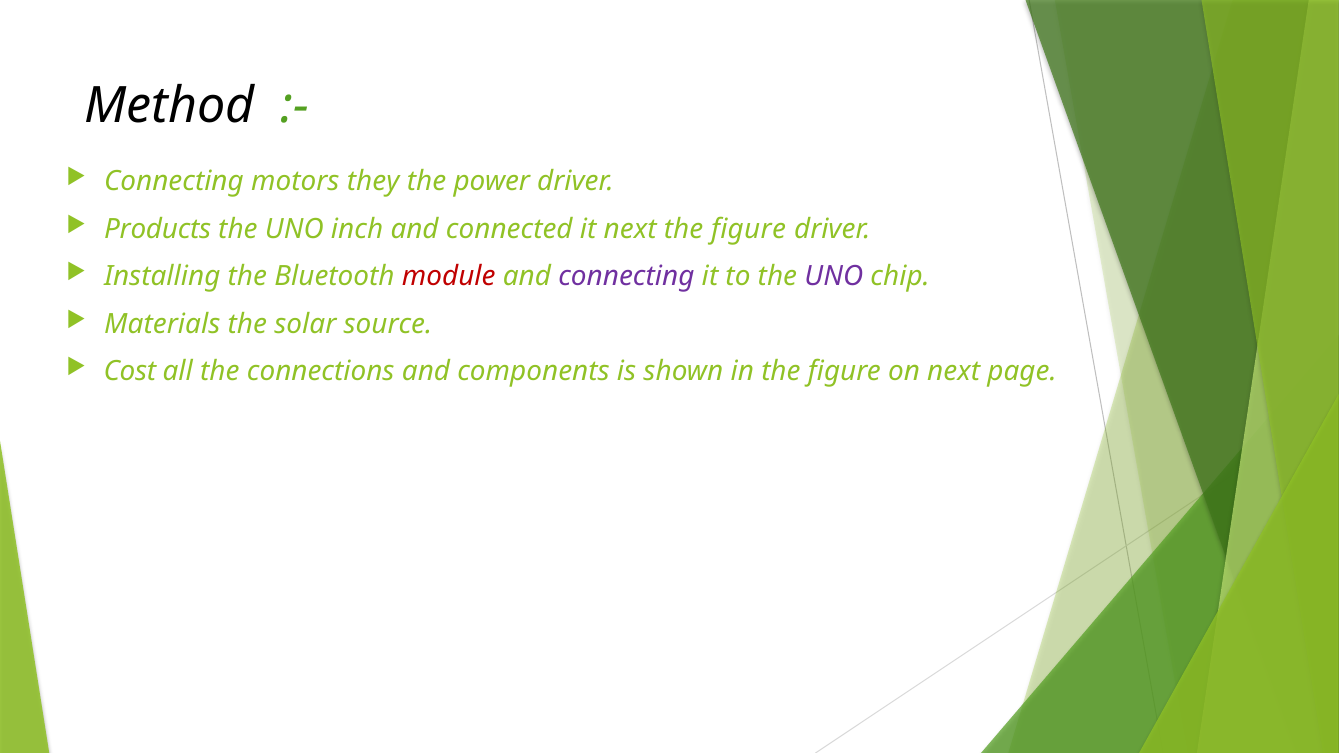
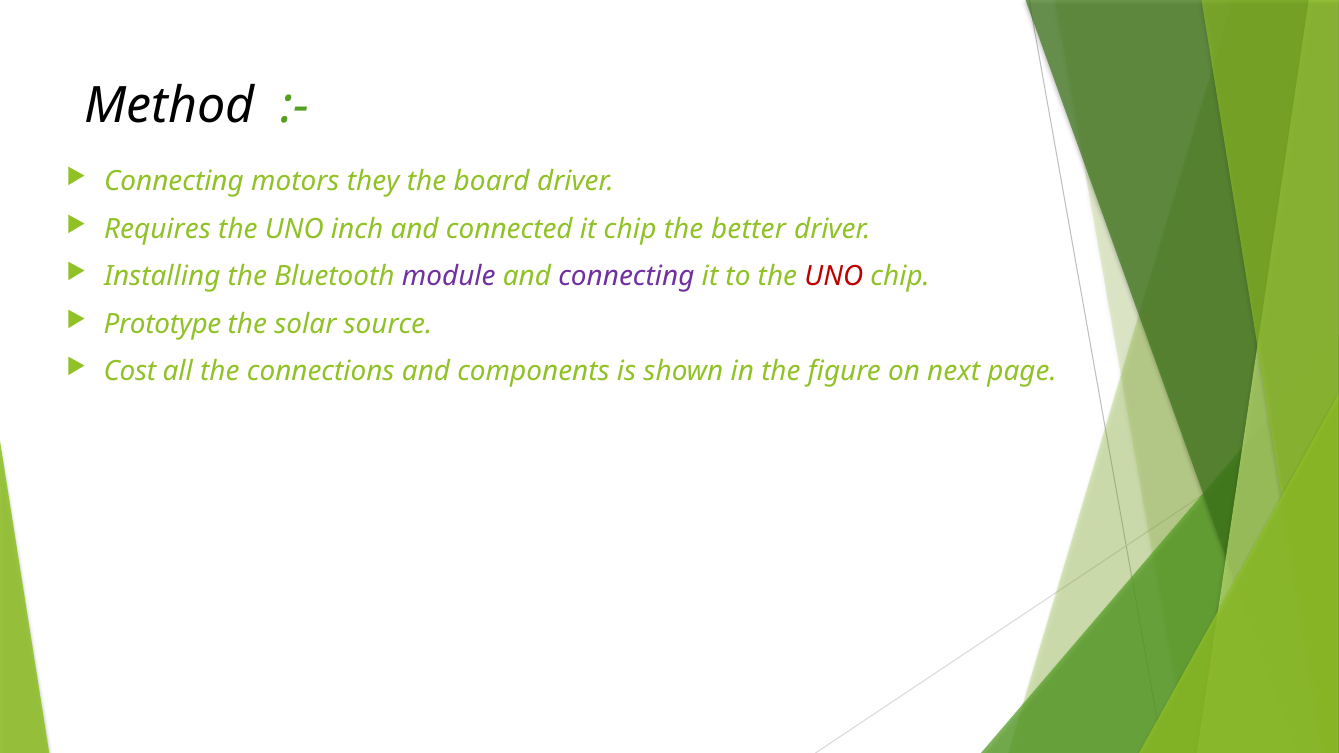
power: power -> board (492, 182)
Products: Products -> Requires (157, 229)
it next: next -> chip (630, 229)
figure: figure -> better (749, 229)
module colour: red -> purple (449, 277)
UNO colour: purple -> red (834, 277)
Materials: Materials -> Prototype (162, 324)
